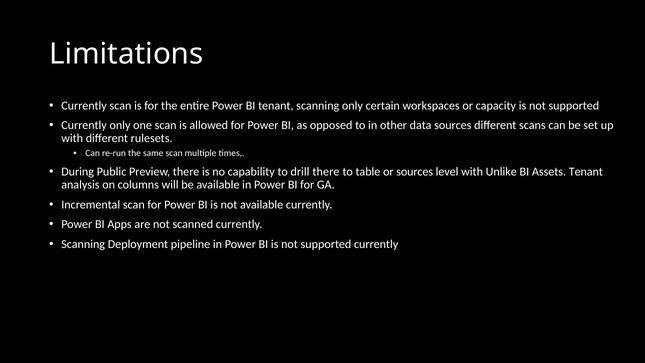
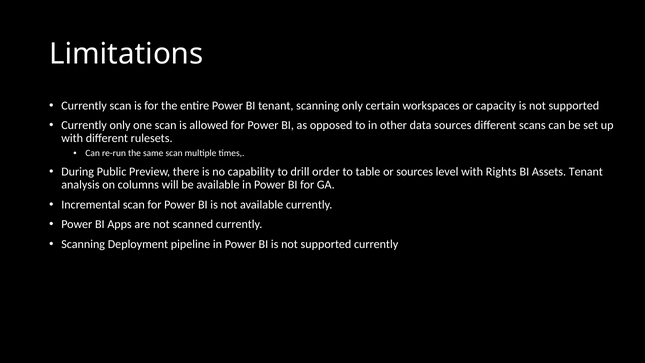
drill there: there -> order (326, 172)
Unlike: Unlike -> Rights (501, 172)
